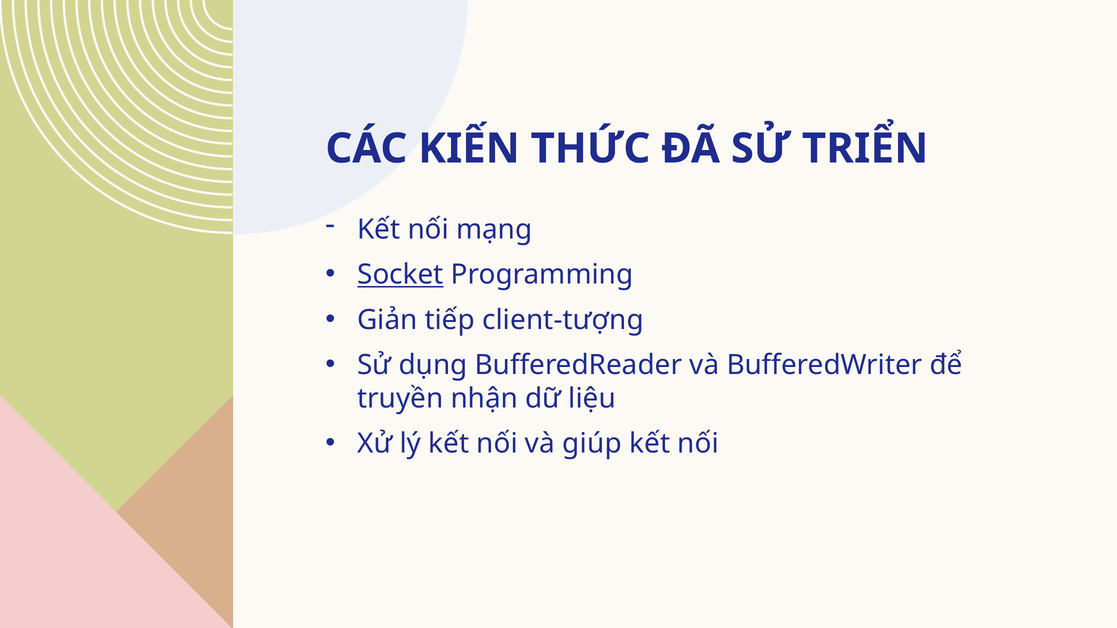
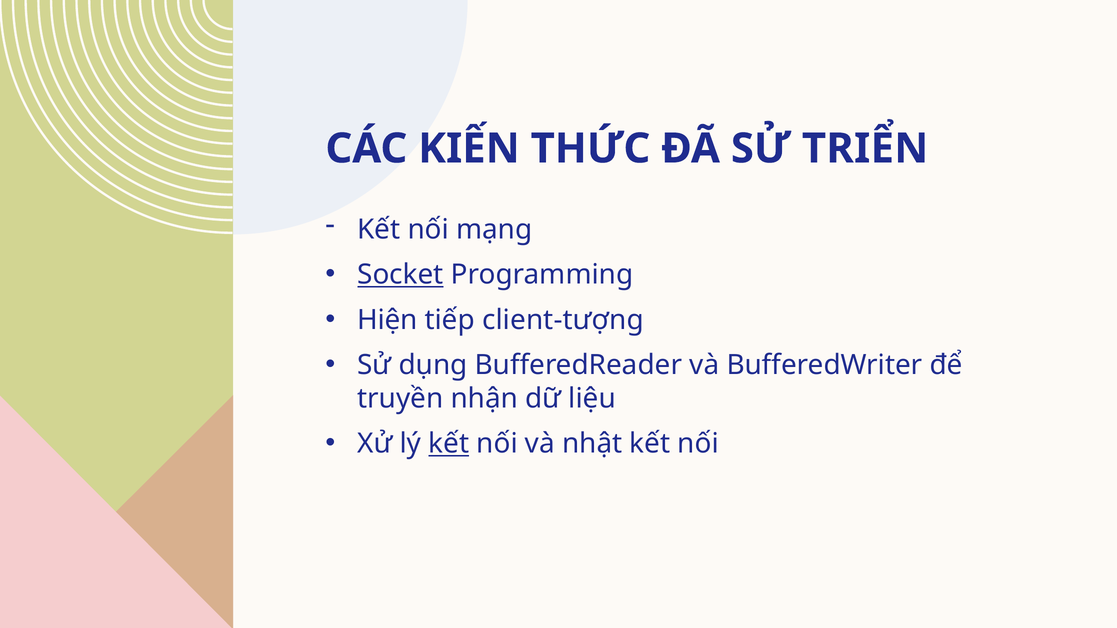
Giản: Giản -> Hiện (387, 320)
kết underline: none -> present (449, 444)
giúp: giúp -> nhật (592, 444)
